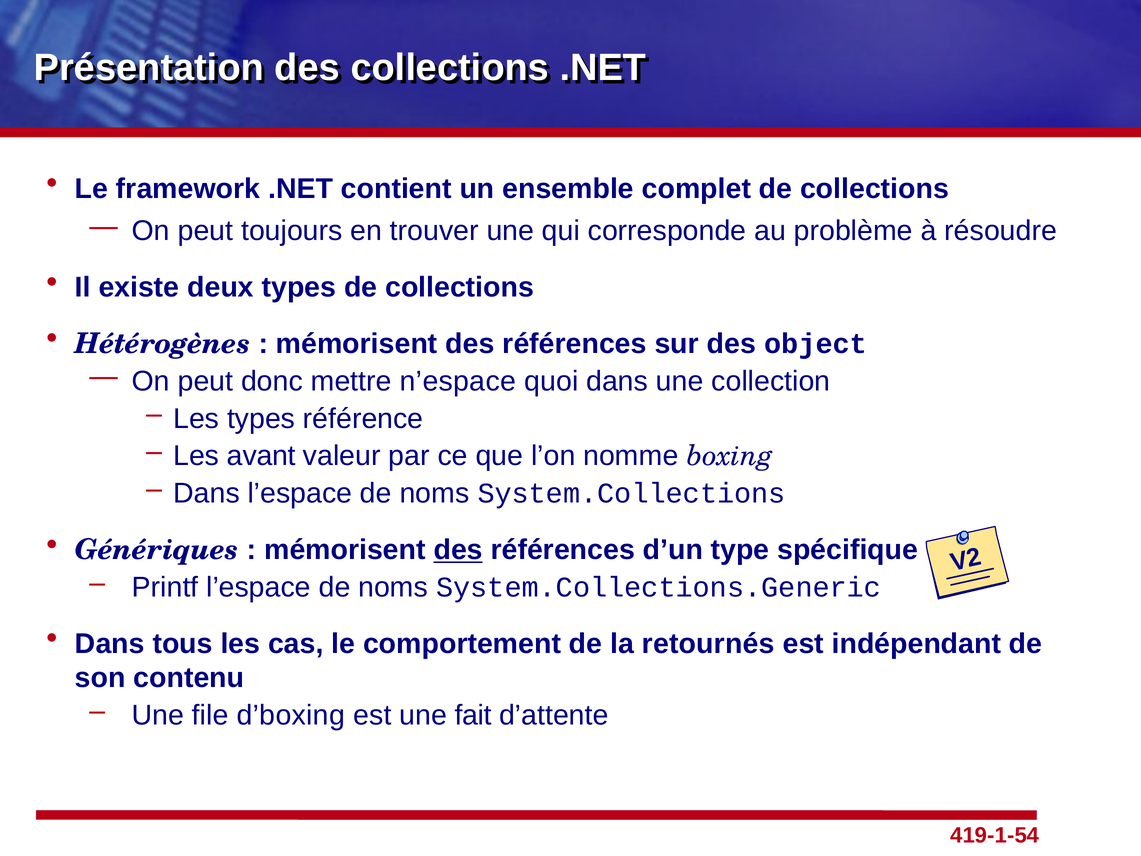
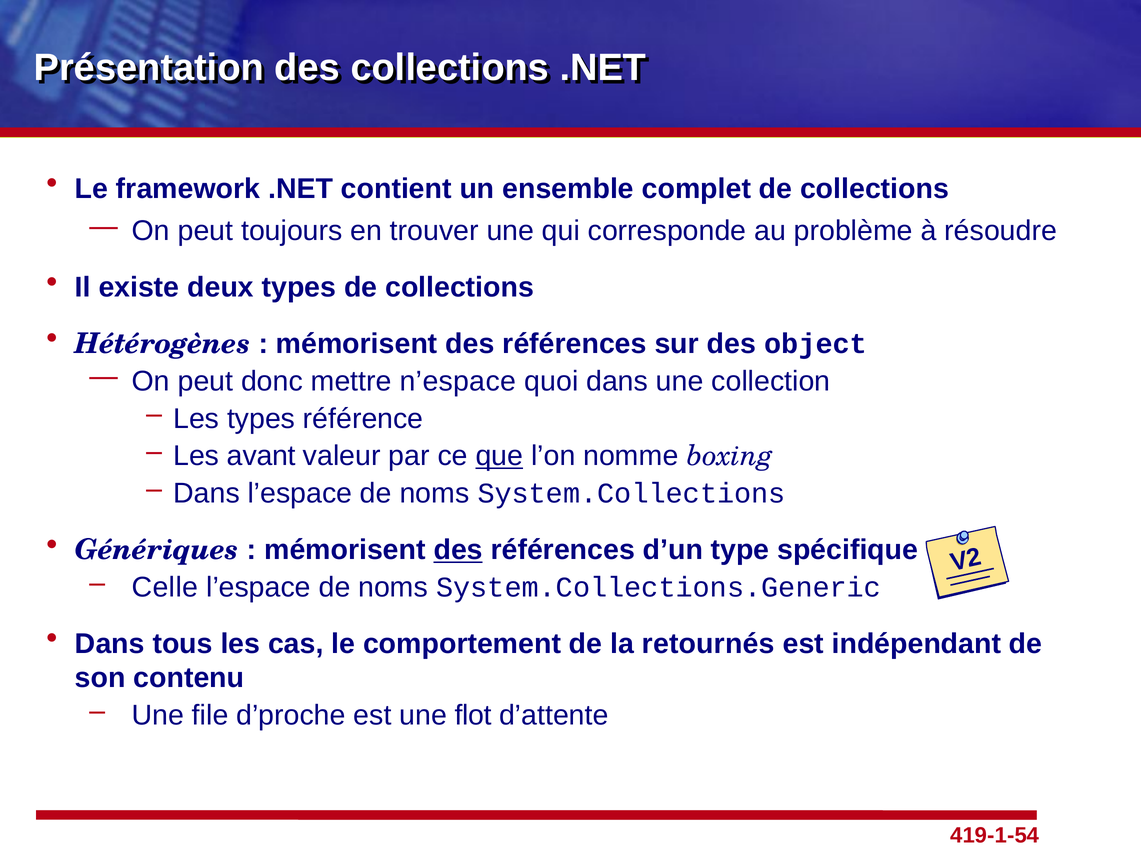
que underline: none -> present (499, 456)
Printf: Printf -> Celle (165, 587)
d’boxing: d’boxing -> d’proche (291, 715)
fait: fait -> flot (473, 715)
